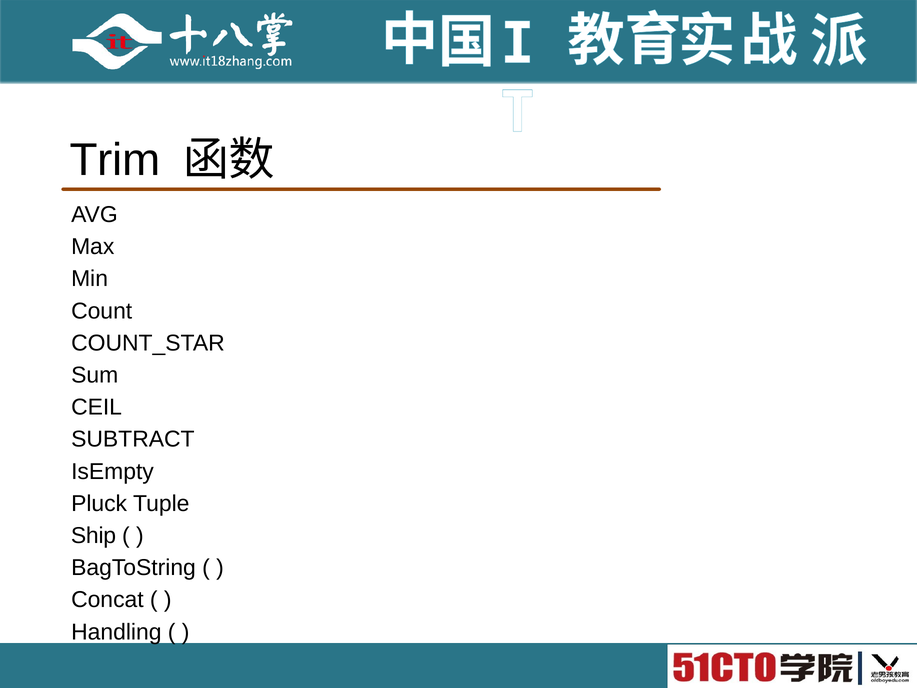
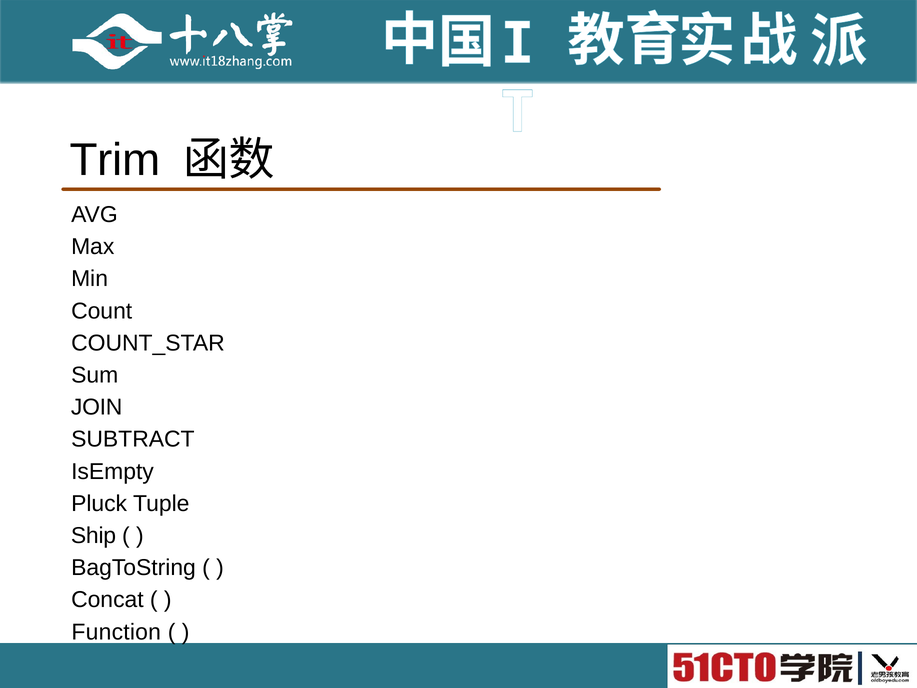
CEIL: CEIL -> JOIN (97, 407)
Handling: Handling -> Function (116, 632)
